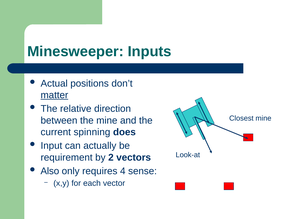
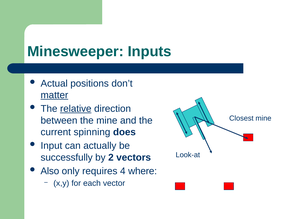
relative underline: none -> present (76, 109)
requirement: requirement -> successfully (67, 157)
sense: sense -> where (143, 171)
